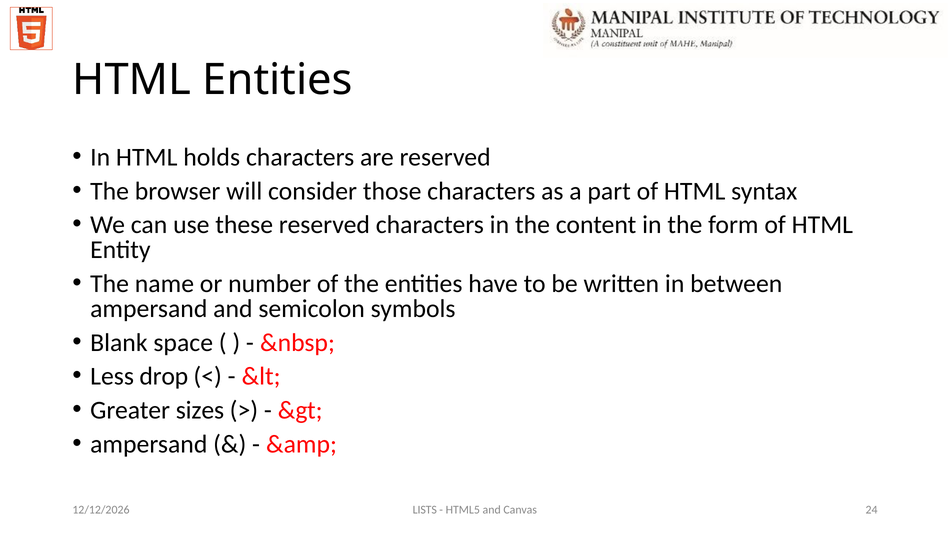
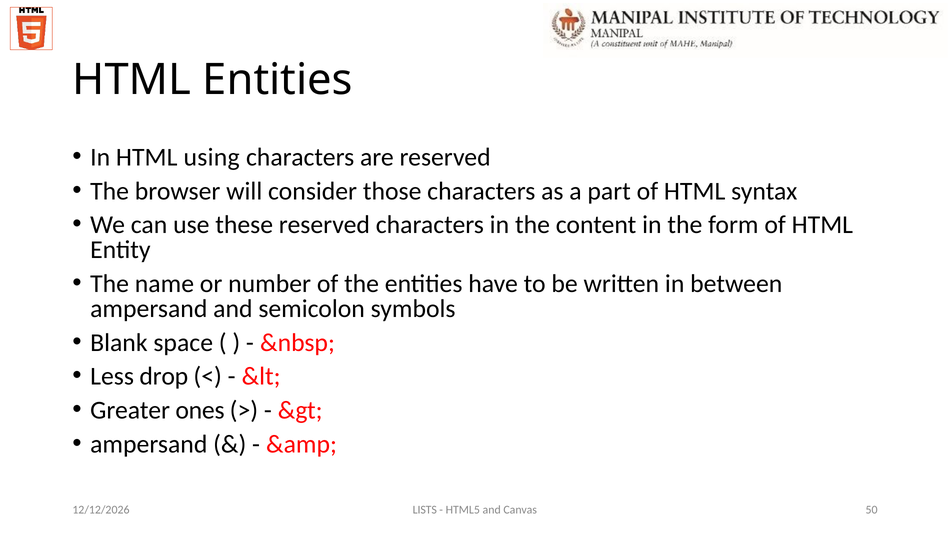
holds: holds -> using (212, 157)
sizes: sizes -> ones (200, 411)
24: 24 -> 50 (872, 510)
